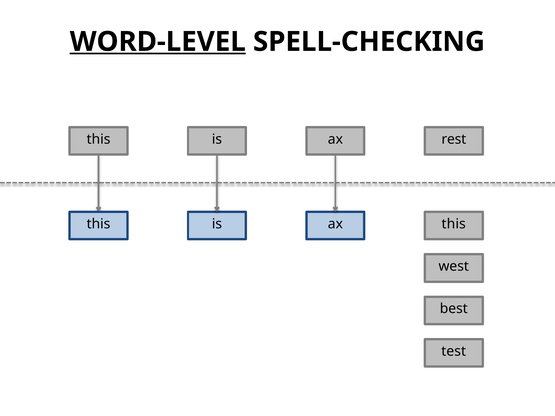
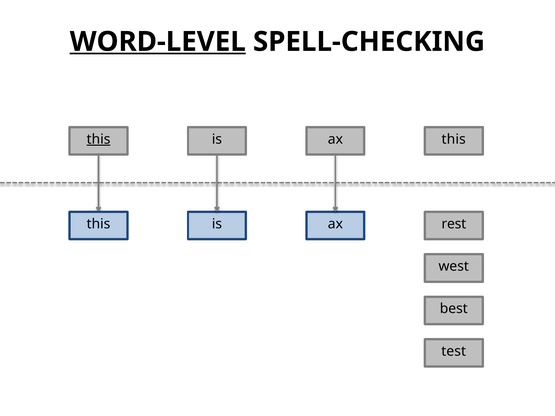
this underline: none -> present (99, 139)
ax rest: rest -> this (454, 139)
is this: this -> rest (454, 224)
